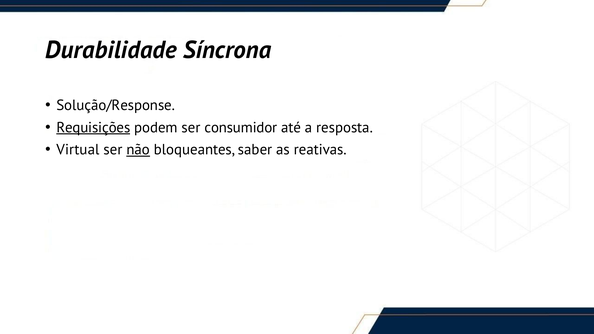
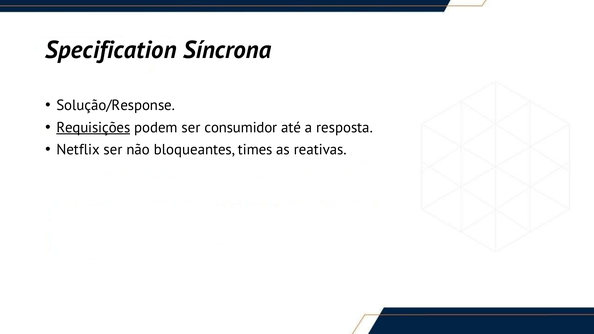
Durabilidade: Durabilidade -> Specification (111, 50)
Virtual: Virtual -> Netflix (78, 150)
não underline: present -> none (138, 150)
saber: saber -> times (255, 150)
